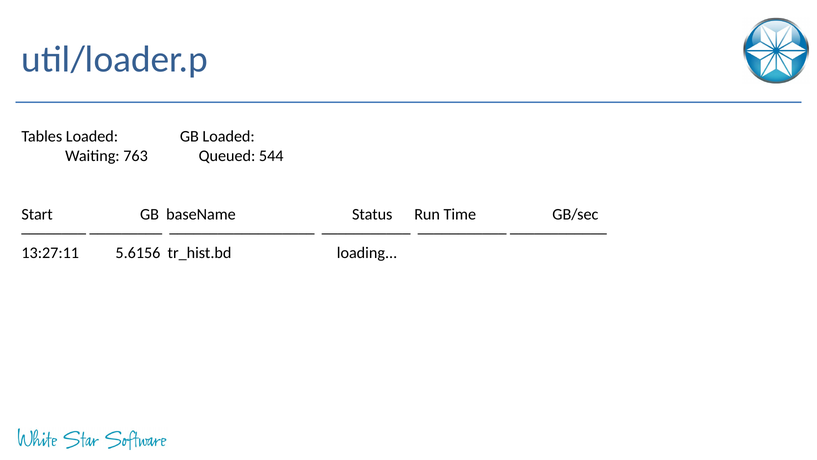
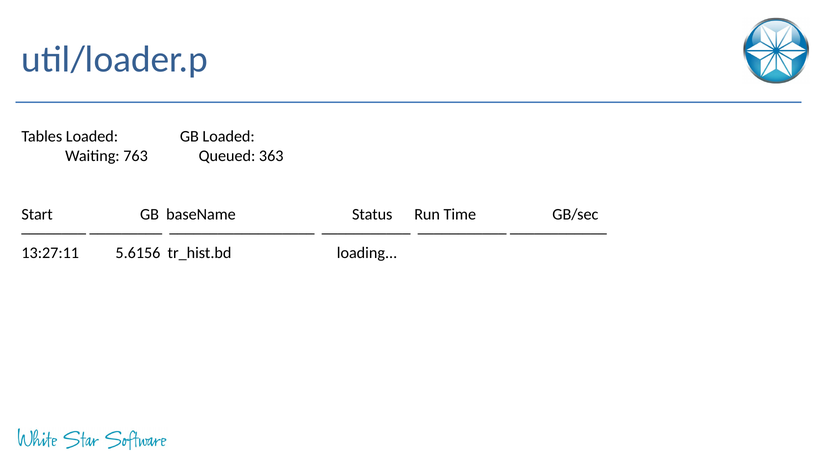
544: 544 -> 363 (271, 156)
